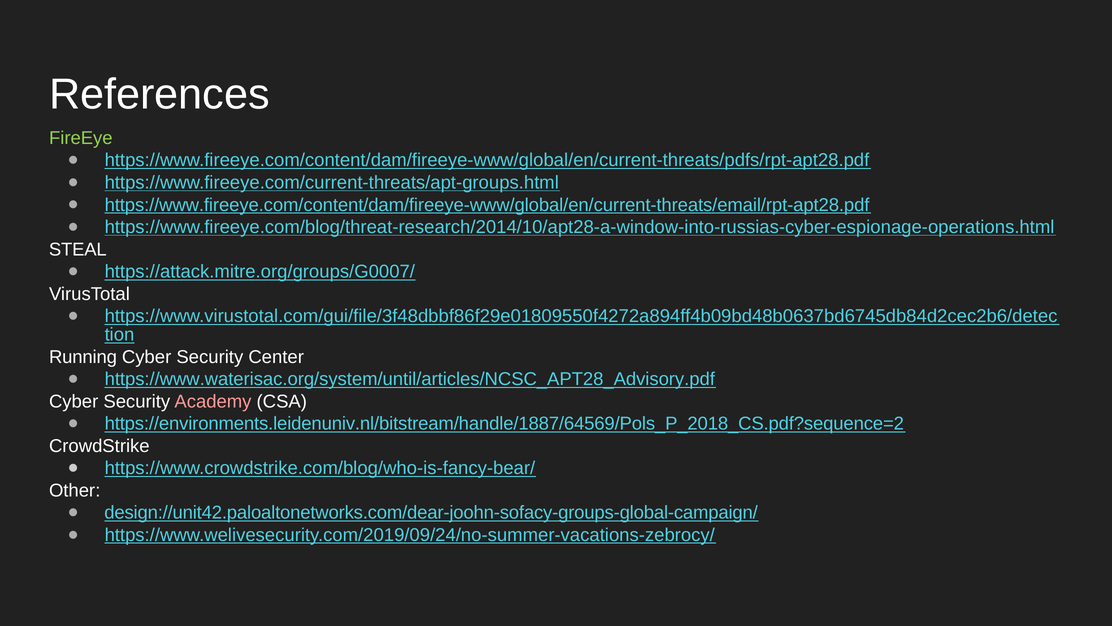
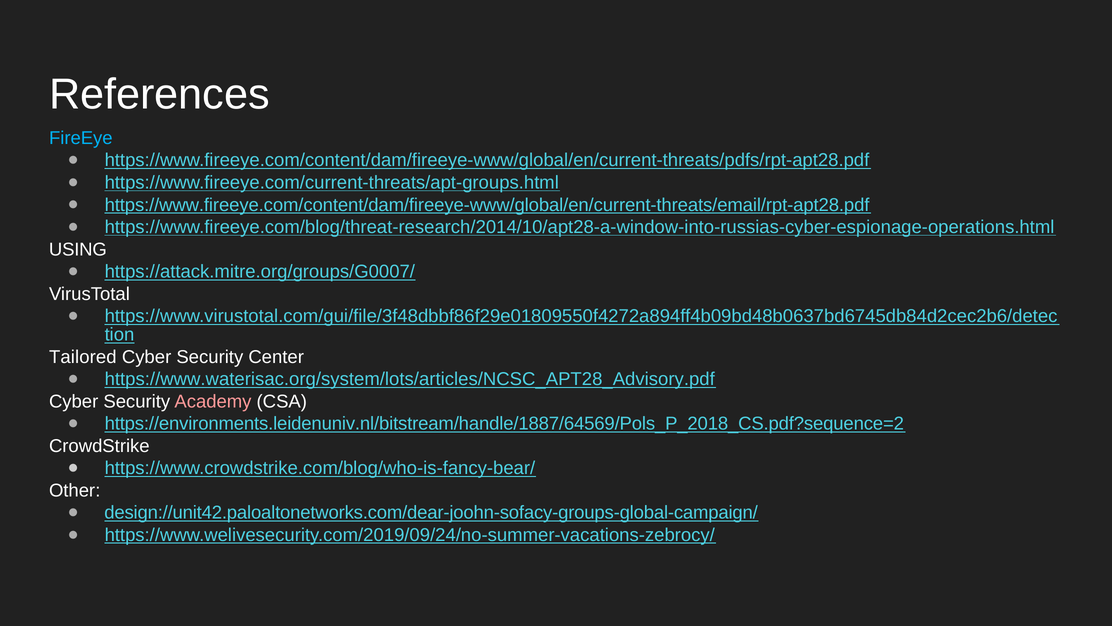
FireEye colour: light green -> light blue (81, 138)
STEAL: STEAL -> USING (78, 249)
Running: Running -> Tailored (83, 357)
https://www.waterisac.org/system/until/articles/NCSC_APT28_Advisory.pdf: https://www.waterisac.org/system/until/articles/NCSC_APT28_Advisory.pdf -> https://www.waterisac.org/system/lots/articles/NCSC_APT28_Advisory.pdf (410, 379)
